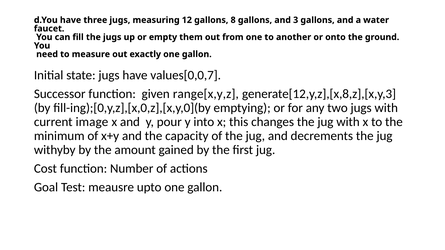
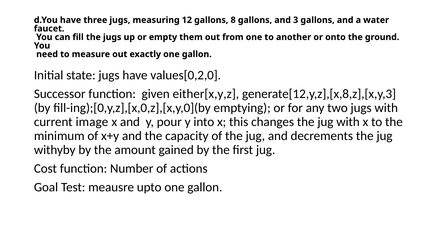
values[0,0,7: values[0,0,7 -> values[0,2,0 (186, 75)
range[x,y,z: range[x,y,z -> either[x,y,z (206, 94)
